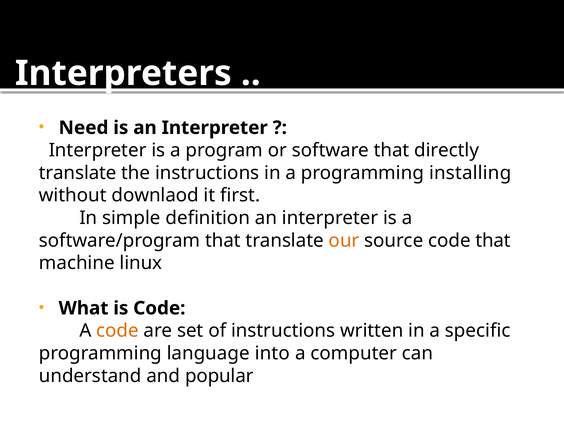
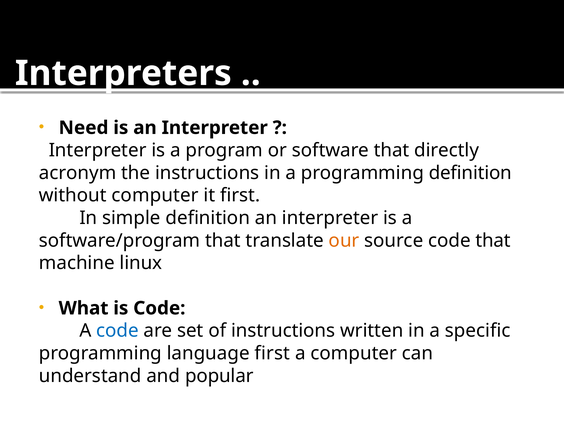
translate: translate -> acronym (78, 173)
programming installing: installing -> definition (470, 173)
without downlaod: downlaod -> computer (155, 195)
code colour: orange -> blue (117, 331)
language into: into -> first (272, 353)
